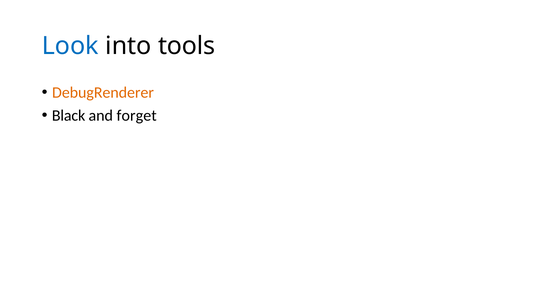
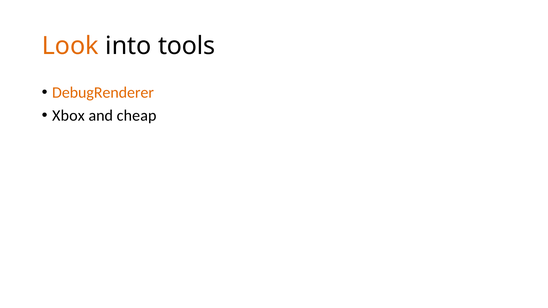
Look colour: blue -> orange (70, 46)
Black: Black -> Xbox (68, 116)
forget: forget -> cheap (137, 116)
